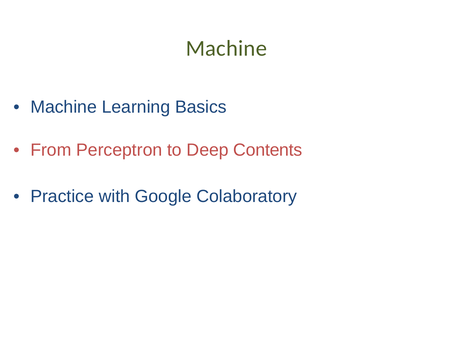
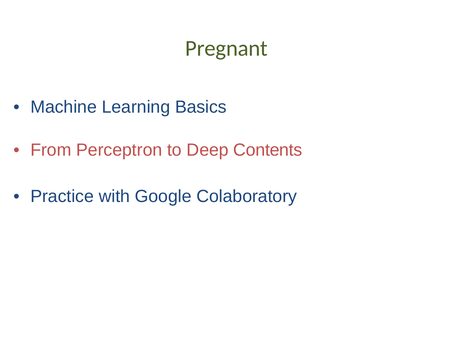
Machine: Machine -> Pregnant (227, 49)
